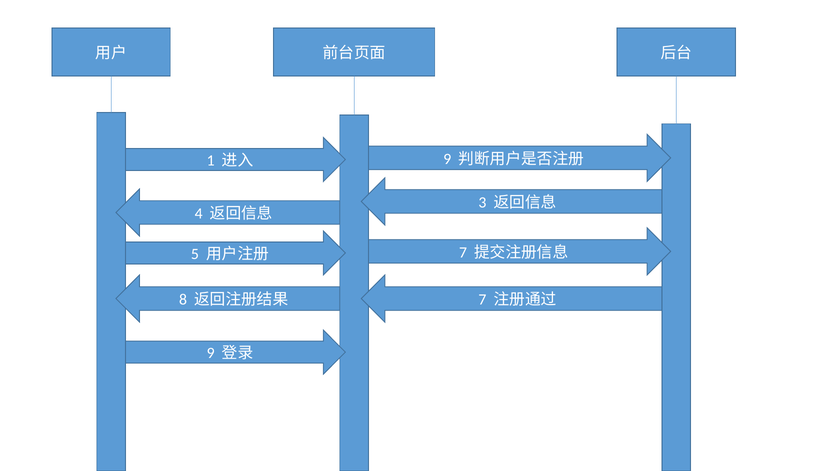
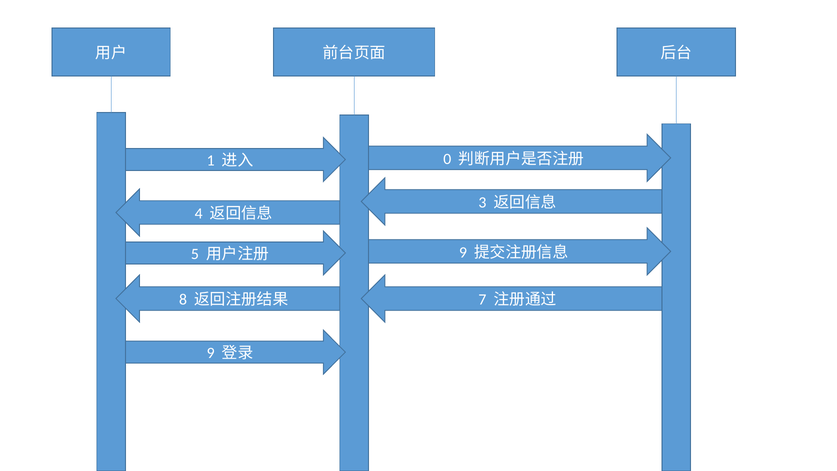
9: 9 -> 0 (447, 159)
7: 7 -> 9 (463, 252)
